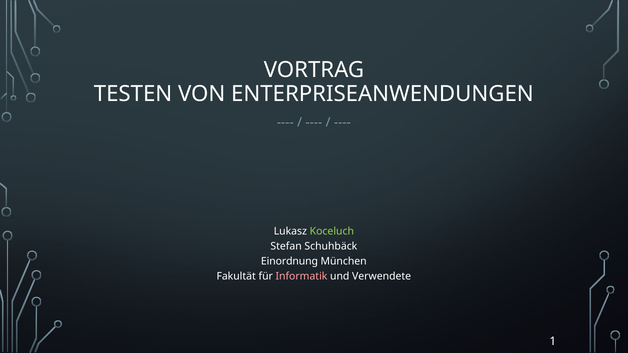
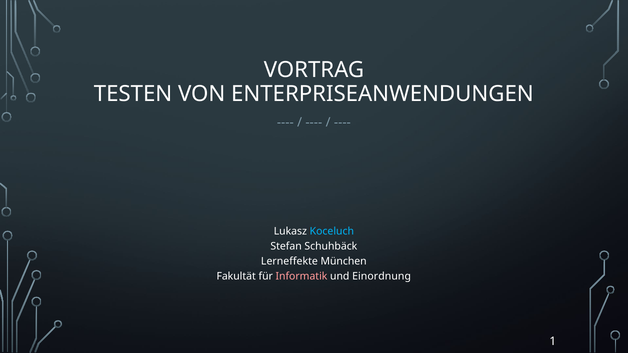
Koceluch colour: light green -> light blue (332, 231)
Einordnung: Einordnung -> Lerneffekte (289, 262)
Verwendete: Verwendete -> Einordnung (382, 277)
